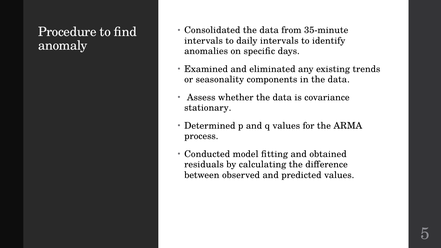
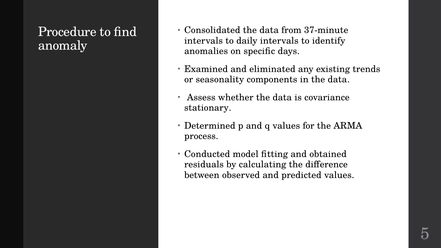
35-minute: 35-minute -> 37-minute (326, 30)
